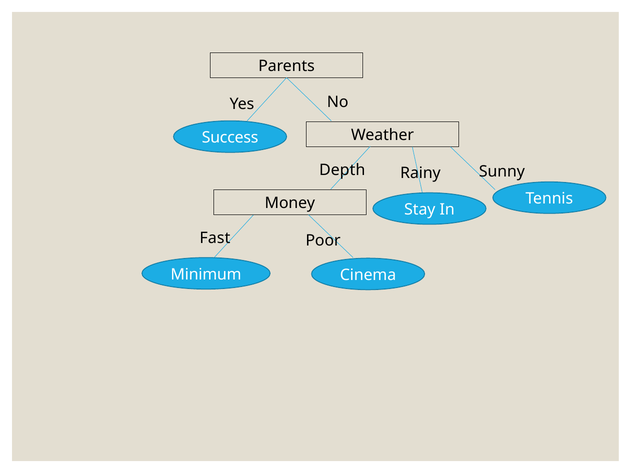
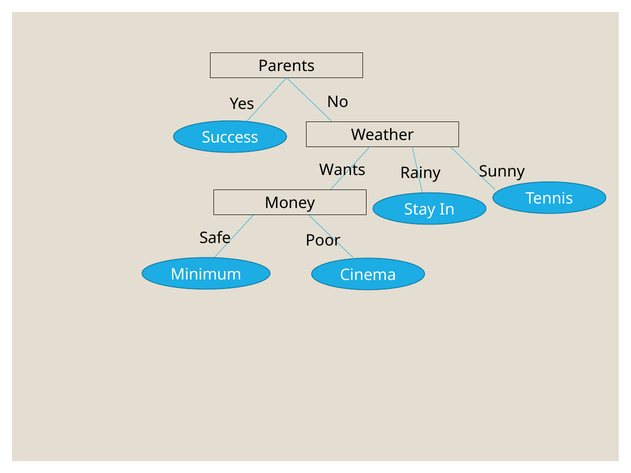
Depth: Depth -> Wants (342, 170)
Fast: Fast -> Safe (215, 238)
